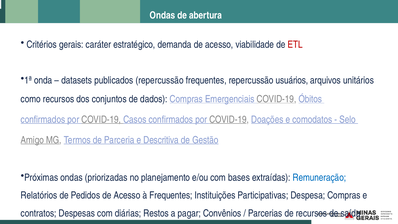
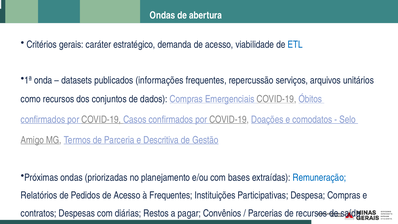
ETL colour: red -> blue (295, 44)
publicados repercussão: repercussão -> informações (160, 80)
usuários: usuários -> serviços (292, 80)
